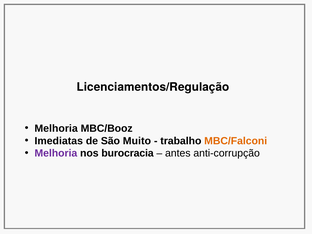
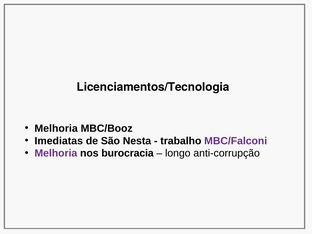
Licenciamentos/Regulação: Licenciamentos/Regulação -> Licenciamentos/Tecnologia (153, 87)
Muito: Muito -> Nesta (137, 141)
MBC/Falconi colour: orange -> purple (236, 141)
antes: antes -> longo (178, 153)
